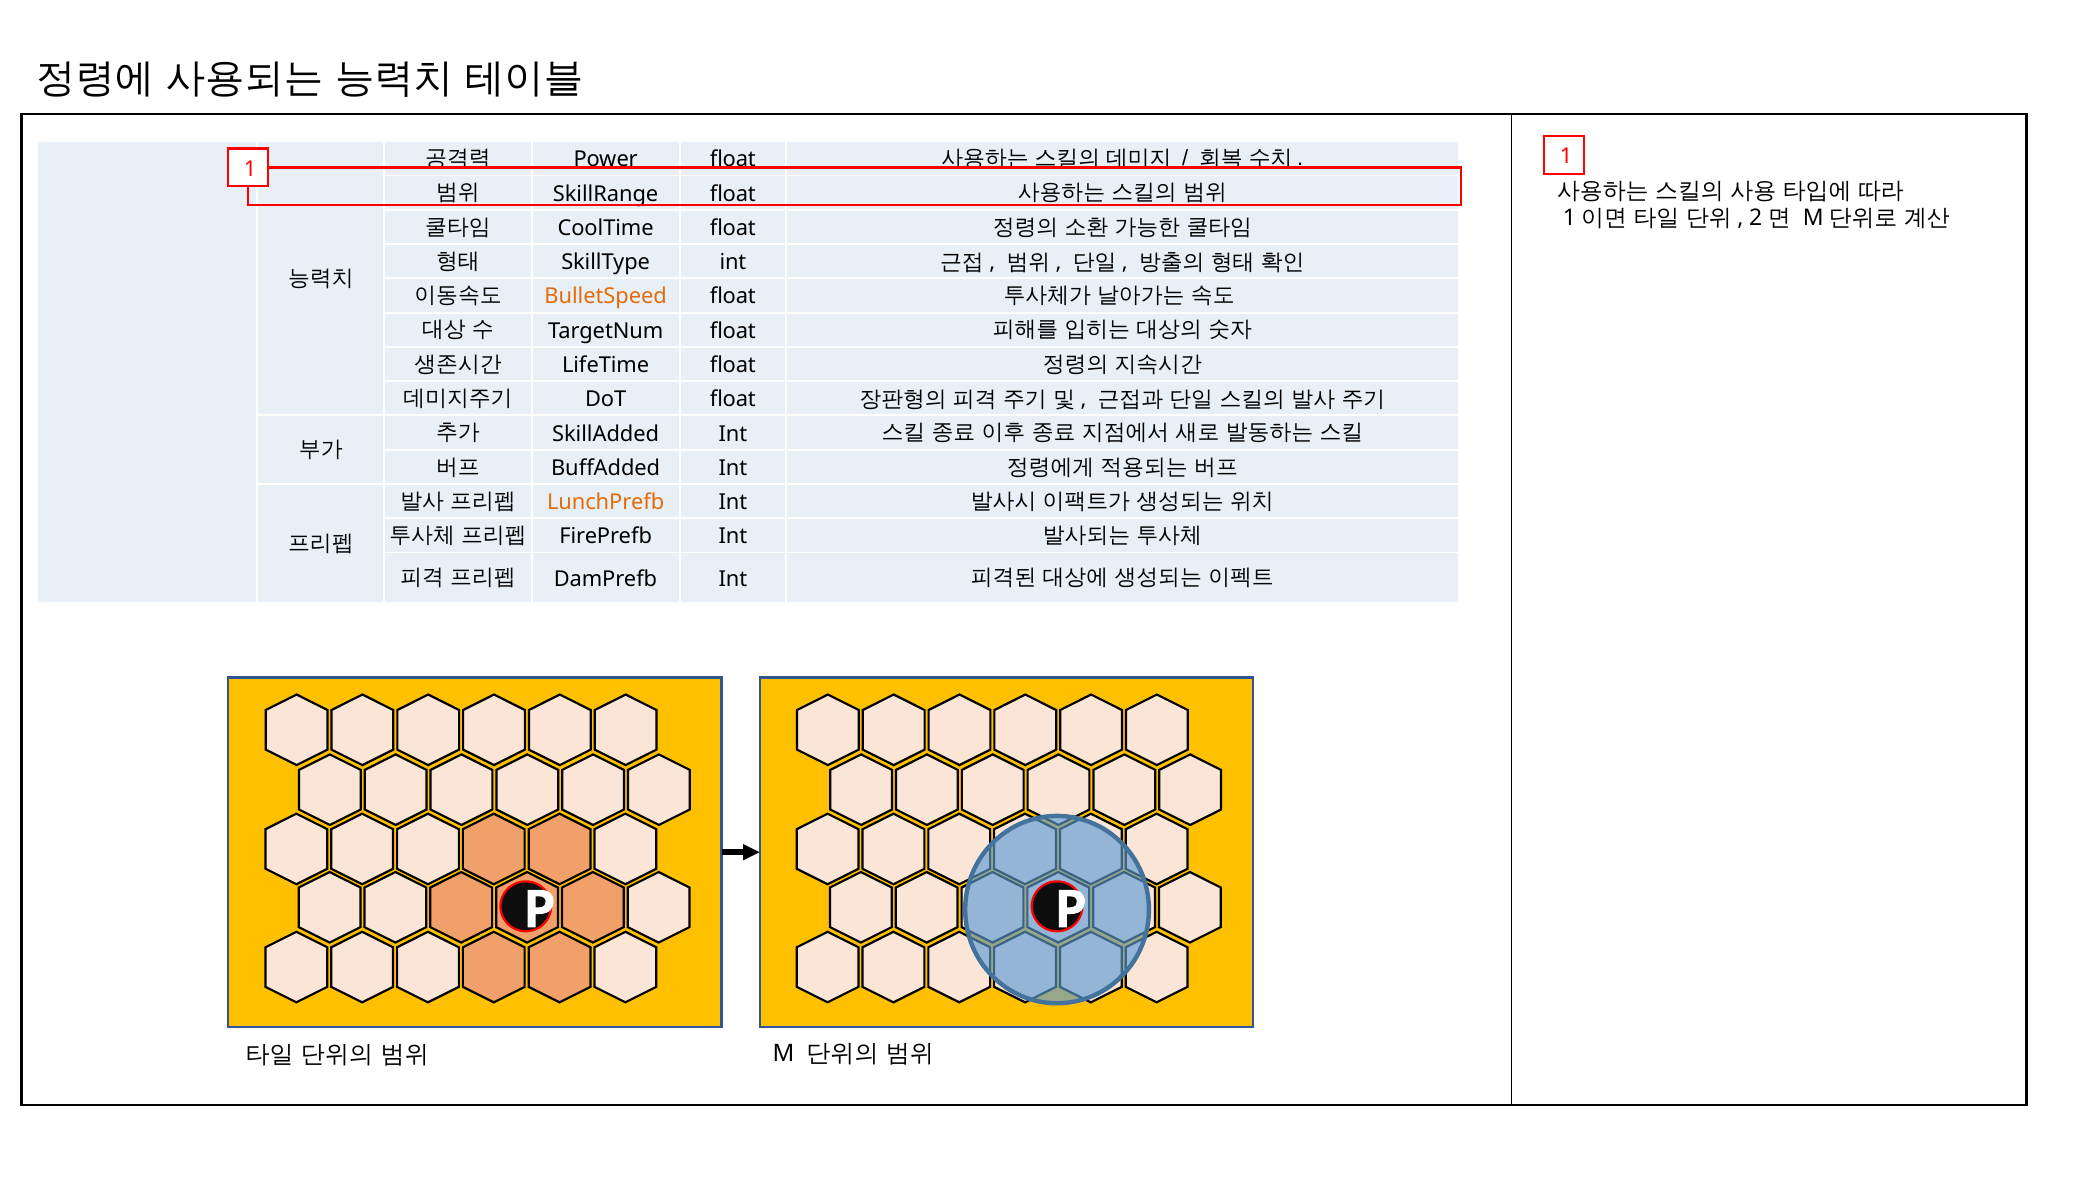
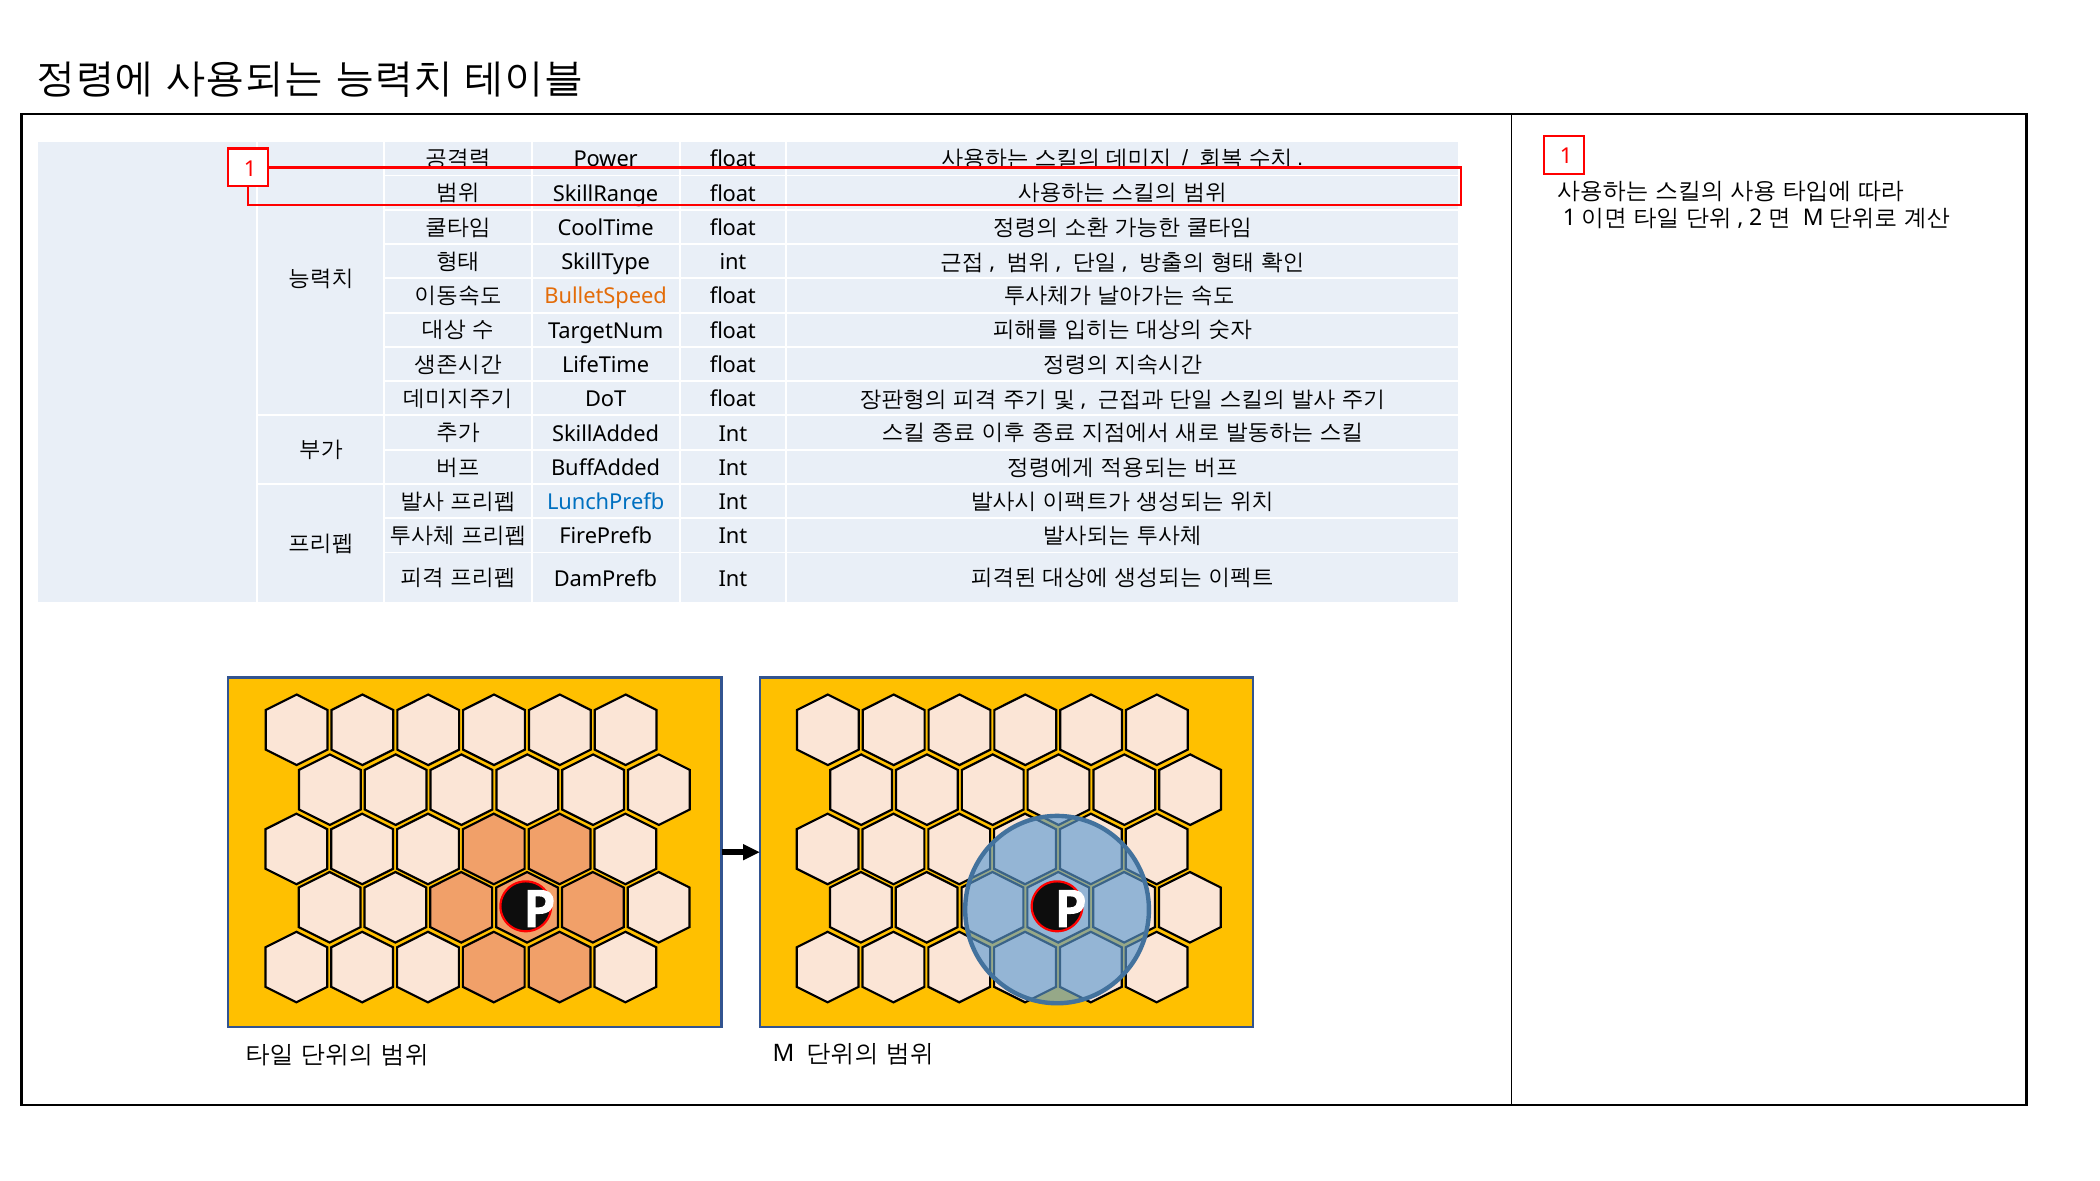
LunchPrefb colour: orange -> blue (606, 503)
